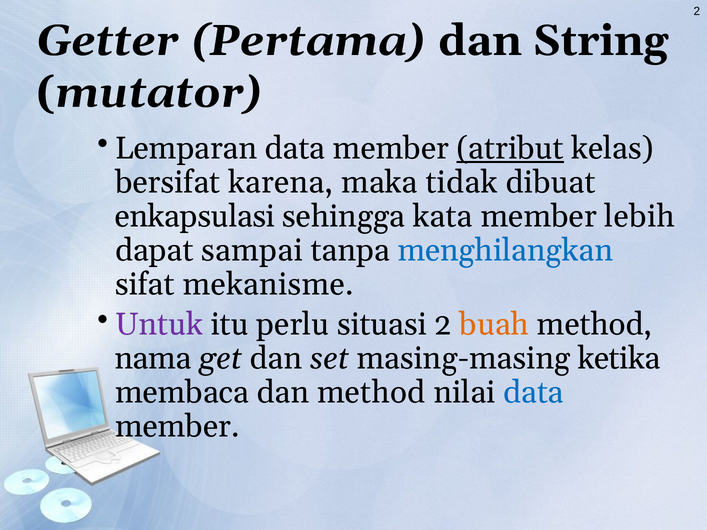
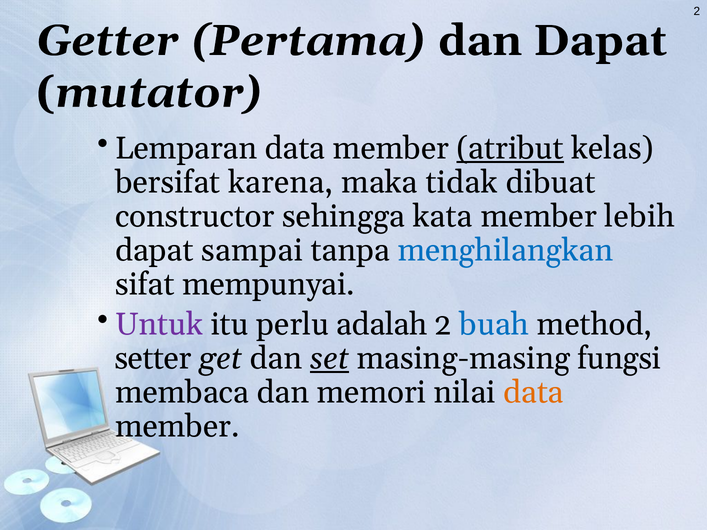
dan String: String -> Dapat (600, 41)
enkapsulasi: enkapsulasi -> constructor (195, 217)
mekanisme: mekanisme -> mempunyai (268, 284)
situasi: situasi -> adalah (382, 325)
buah colour: orange -> blue (494, 325)
nama: nama -> setter (153, 359)
set underline: none -> present (330, 359)
ketika: ketika -> fungsi (619, 359)
dan method: method -> memori (371, 393)
data colour: blue -> orange (533, 393)
